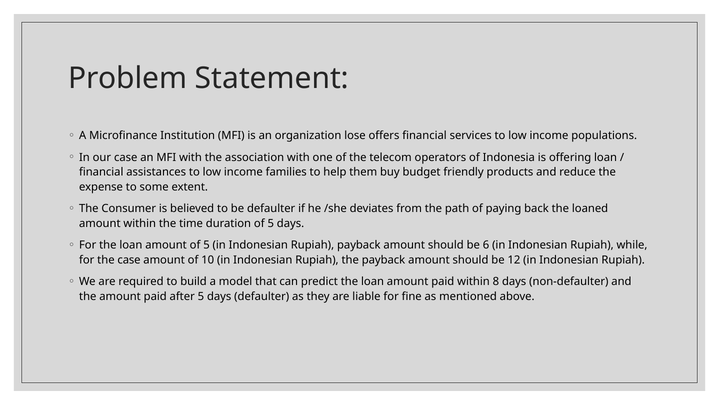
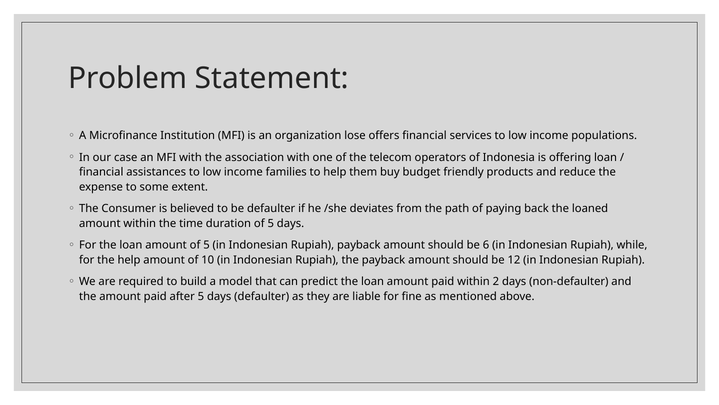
the case: case -> help (129, 260)
8: 8 -> 2 (496, 281)
